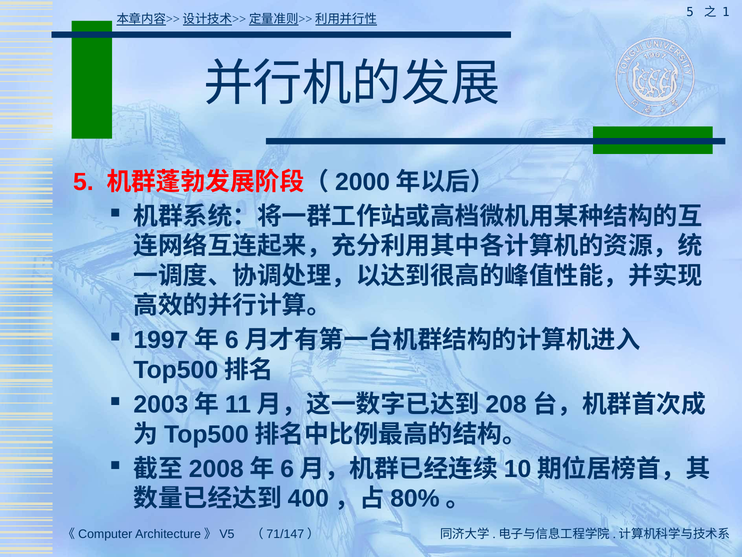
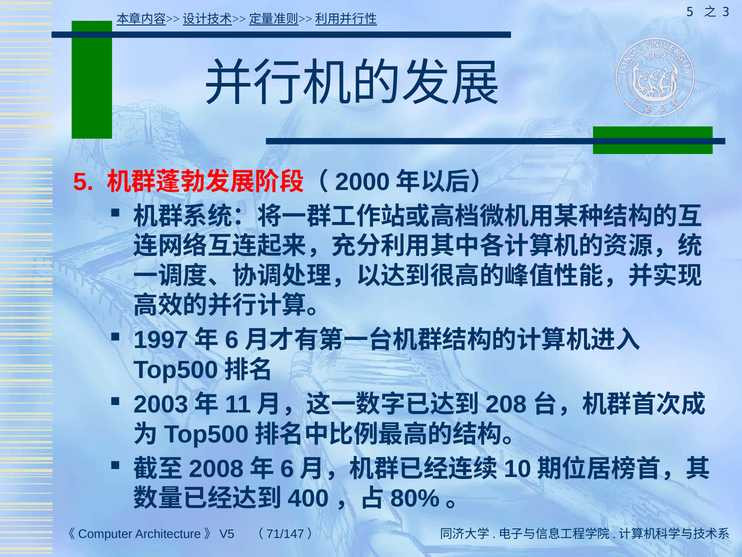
1: 1 -> 3 (726, 12)
